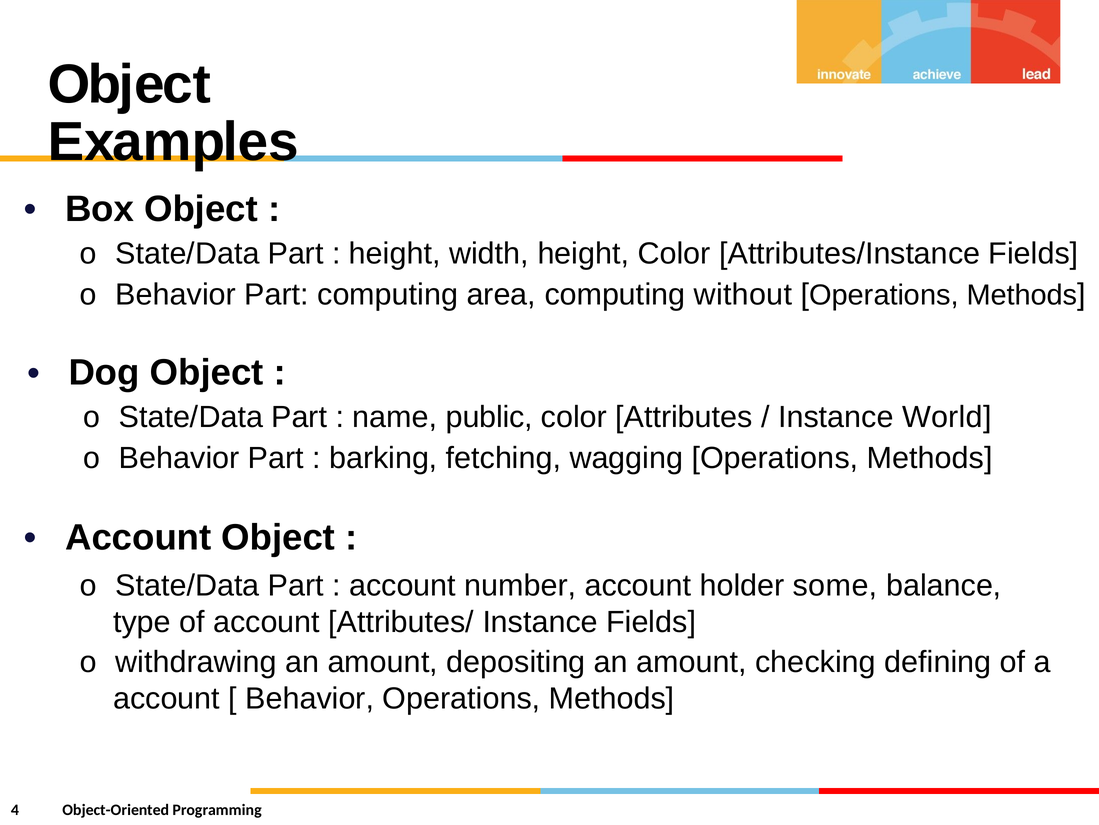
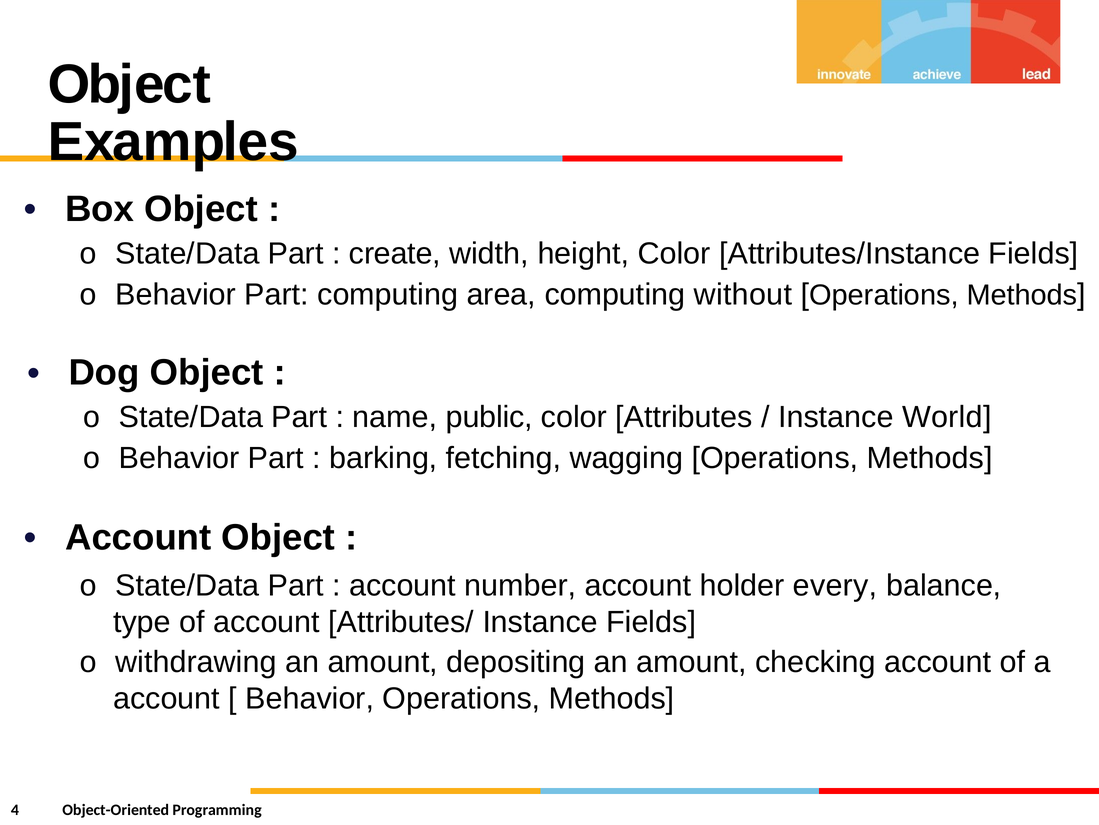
height: height -> create (395, 253)
some: some -> every (835, 585)
checking defining: defining -> account (938, 662)
